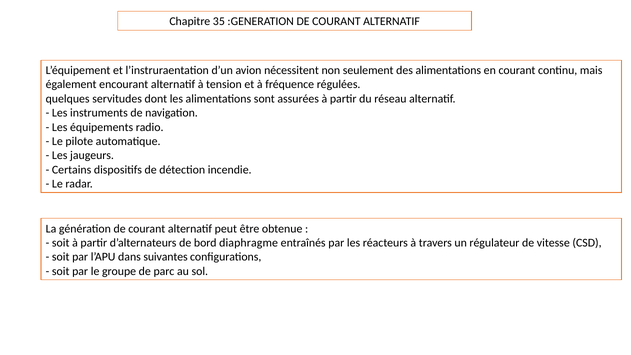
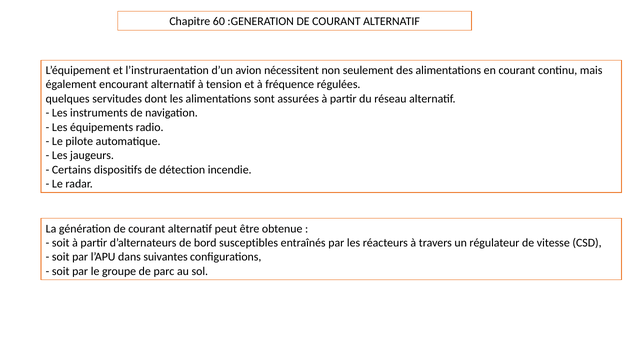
35: 35 -> 60 (219, 21)
diaphragme: diaphragme -> susceptibles (249, 243)
